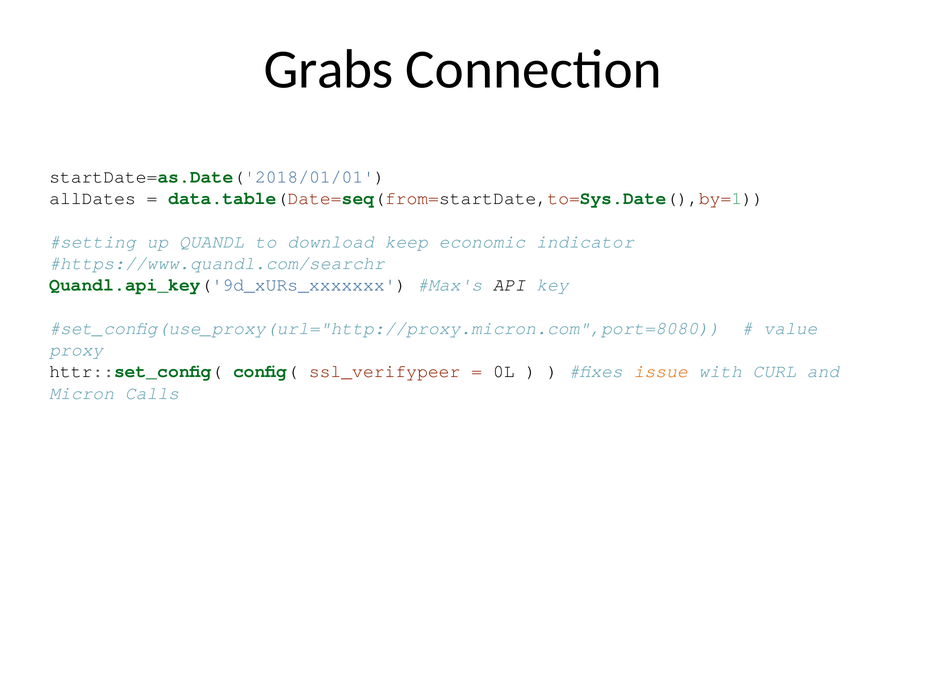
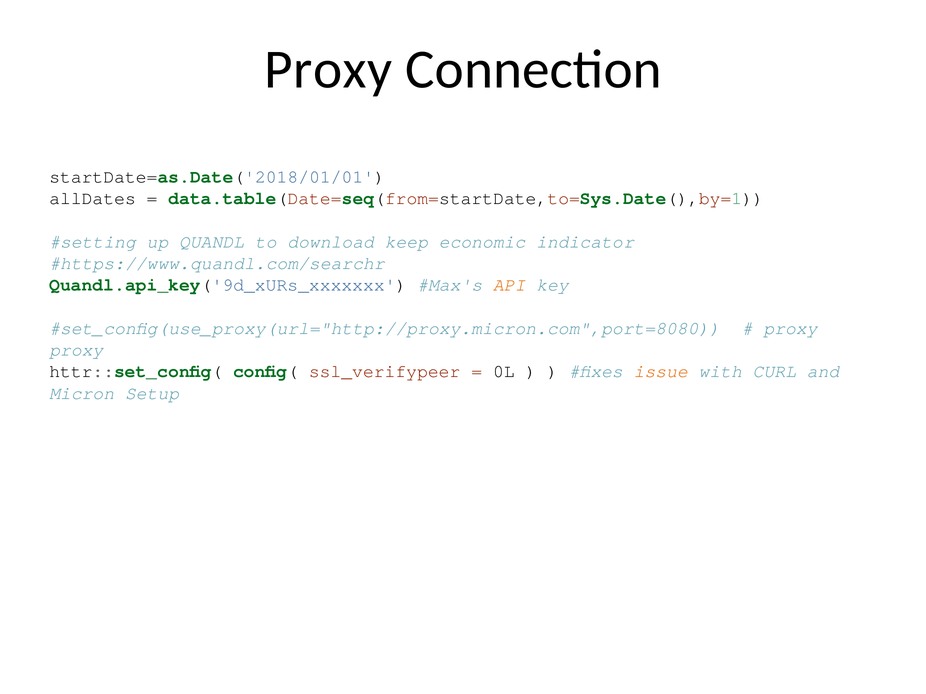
Grabs: Grabs -> Proxy (328, 69)
API colour: black -> orange (509, 285)
value: value -> proxy (790, 328)
Calls: Calls -> Setup (152, 393)
